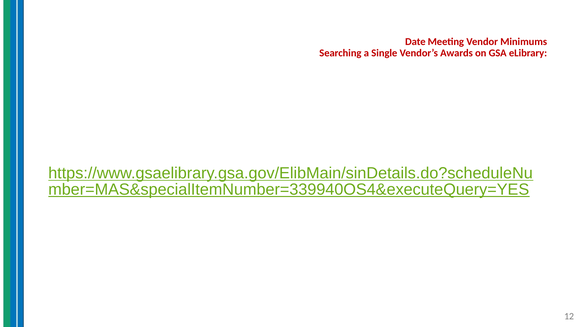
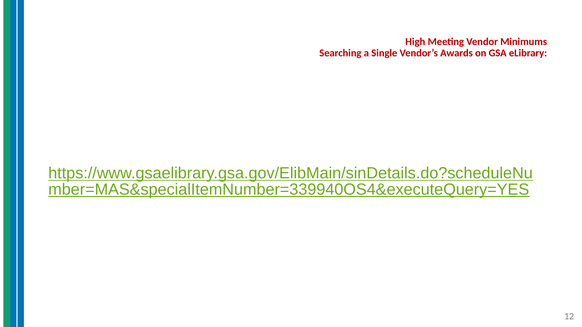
Date: Date -> High (415, 42)
